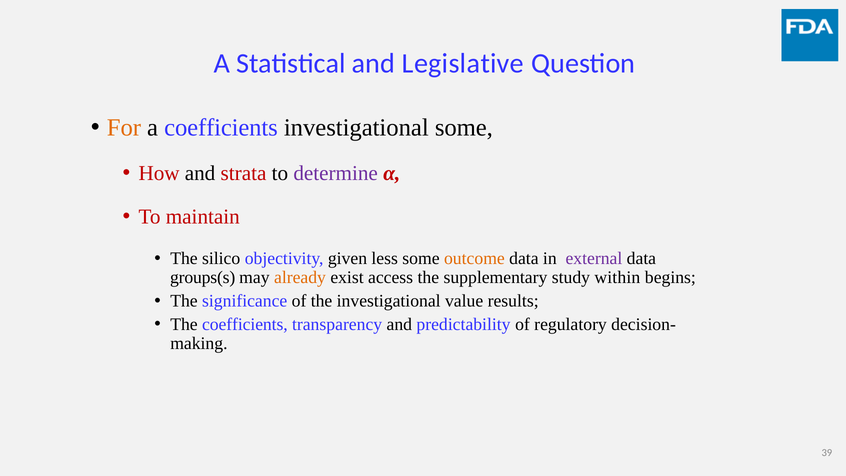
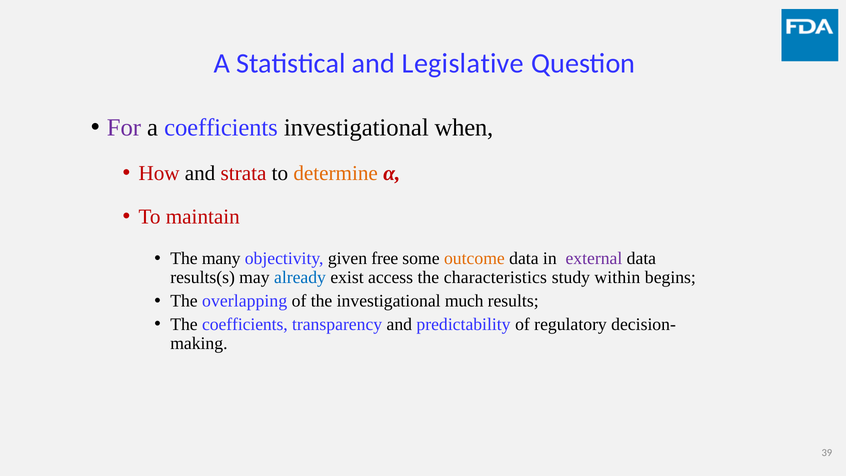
For colour: orange -> purple (124, 127)
investigational some: some -> when (464, 127)
determine colour: purple -> orange (336, 173)
silico: silico -> many (221, 258)
less: less -> free (385, 258)
groups(s: groups(s -> results(s (203, 277)
already colour: orange -> blue (300, 277)
supplementary: supplementary -> characteristics (495, 277)
significance: significance -> overlapping (245, 301)
value: value -> much (464, 301)
